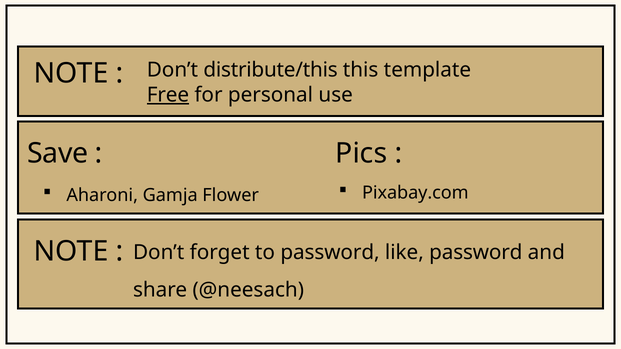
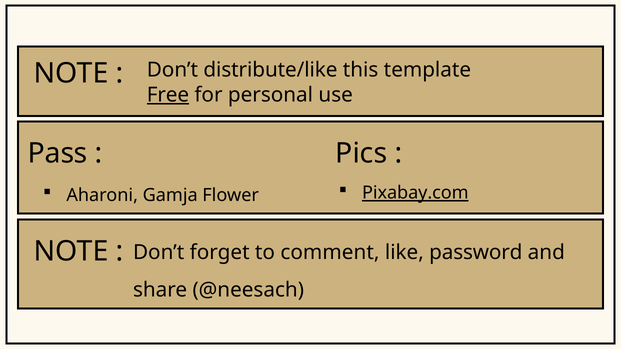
distribute/this: distribute/this -> distribute/like (270, 70)
Save: Save -> Pass (58, 154)
Pixabay.com underline: none -> present (415, 193)
to password: password -> comment (330, 253)
